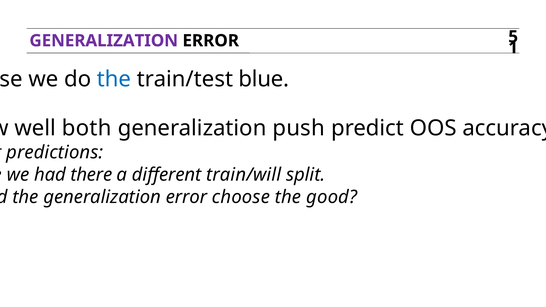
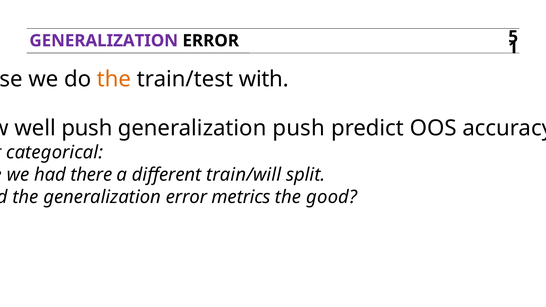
the colour: blue -> orange (114, 79)
blue: blue -> with (264, 79)
well both: both -> push (87, 128)
predictions: predictions -> categorical (55, 152)
choose: choose -> metrics (241, 197)
